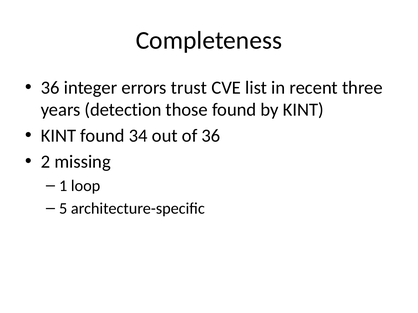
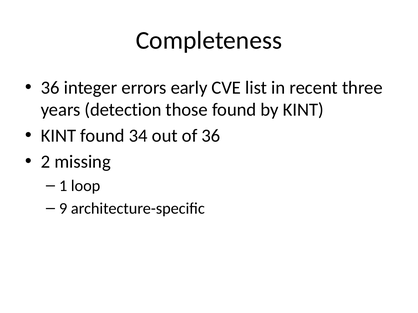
trust: trust -> early (189, 88)
5: 5 -> 9 (63, 209)
